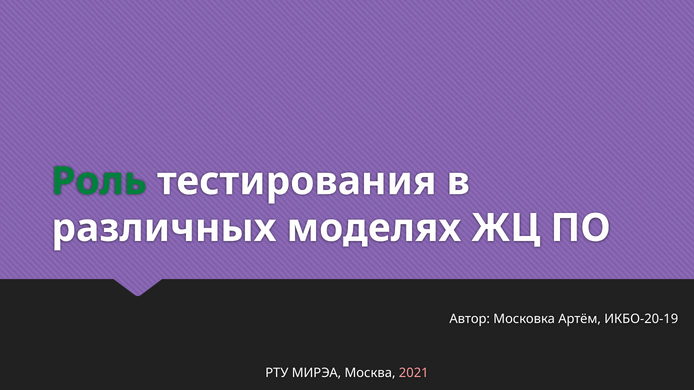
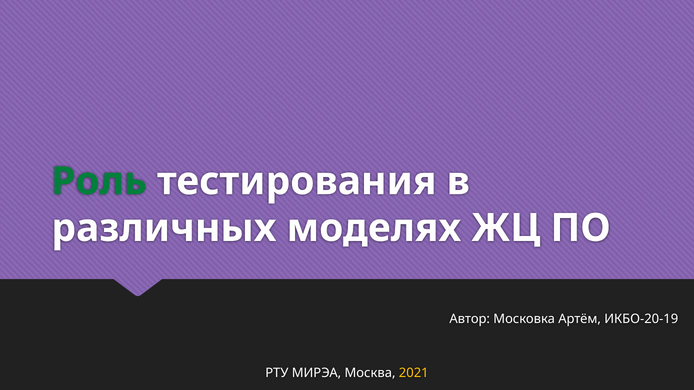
2021 colour: pink -> yellow (414, 373)
